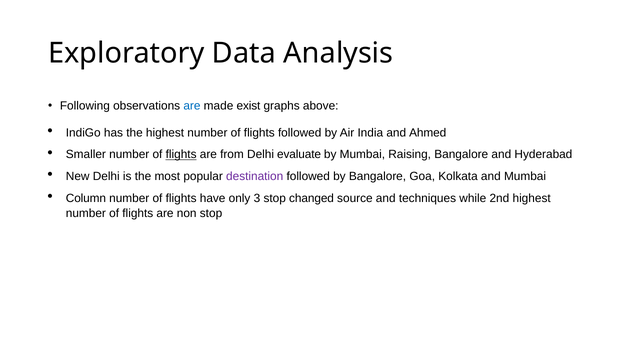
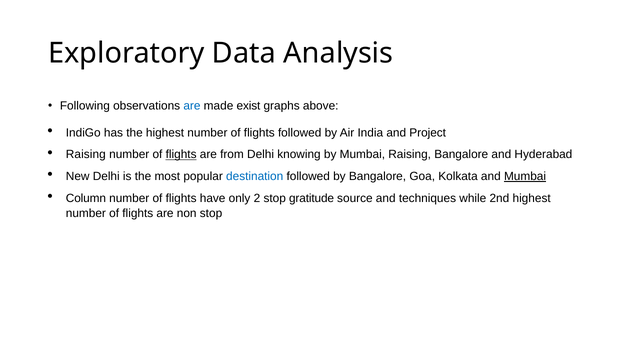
Ahmed: Ahmed -> Project (428, 133)
Smaller: Smaller -> Raising (86, 155)
evaluate: evaluate -> knowing (299, 155)
destination colour: purple -> blue (255, 176)
Mumbai underline: none -> present (525, 176)
3: 3 -> 2 (257, 198)
changed: changed -> gratitude (312, 198)
